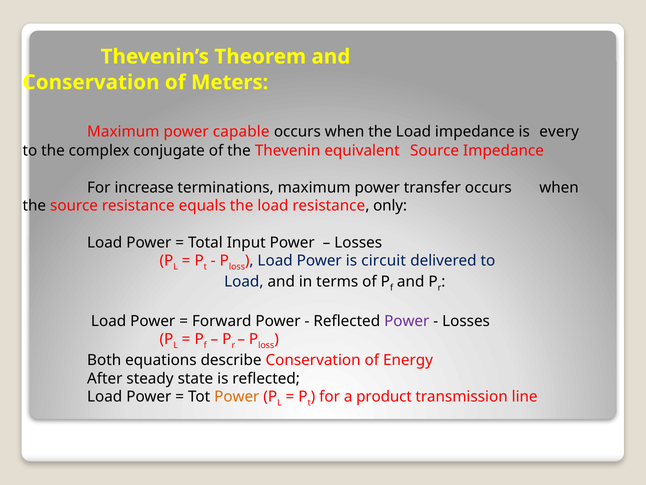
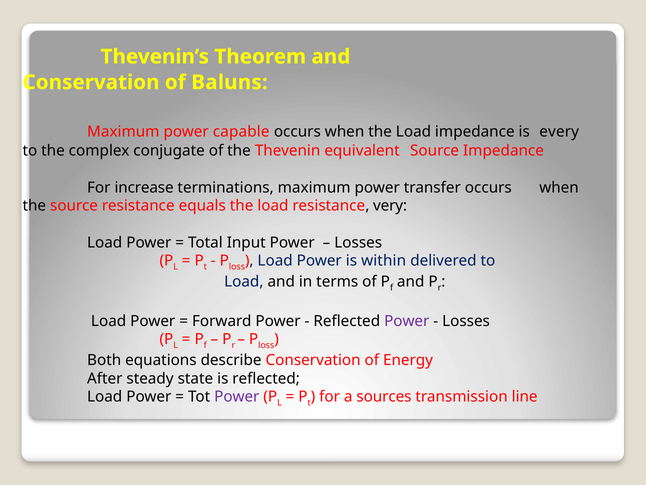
Meters: Meters -> Baluns (230, 82)
only: only -> very (390, 206)
circuit: circuit -> within (384, 261)
Power colour: orange -> purple (237, 396)
product: product -> sources (384, 396)
